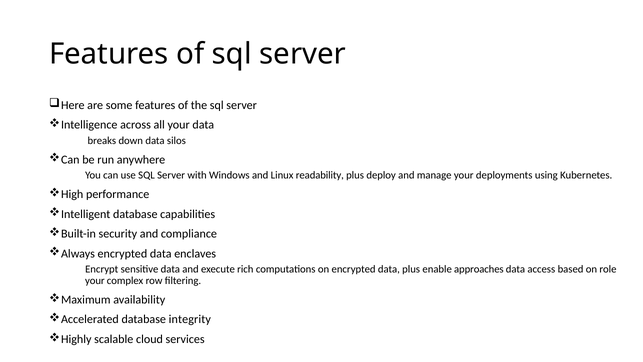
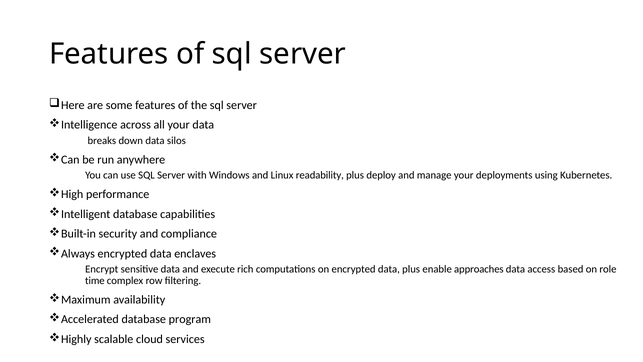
your: your -> time (95, 280)
integrity: integrity -> program (190, 319)
